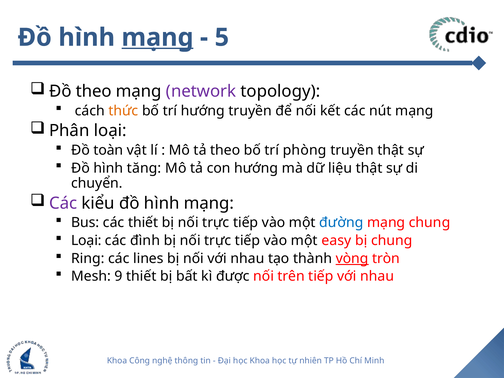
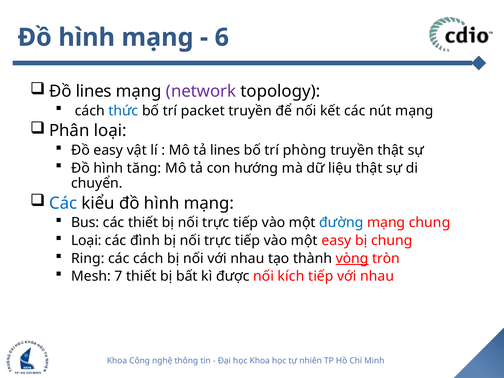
mạng underline: present -> none (157, 37)
5: 5 -> 6 (222, 37)
Đồ theo: theo -> lines (94, 91)
thức colour: orange -> blue (123, 111)
trí hướng: hướng -> packet (203, 111)
Đồ toàn: toàn -> easy (108, 150)
tả theo: theo -> lines (225, 150)
Các colour: purple -> blue (63, 203)
các lines: lines -> cách (148, 258)
9: 9 -> 7 (119, 276)
trên: trên -> kích (291, 276)
